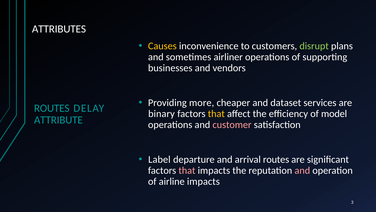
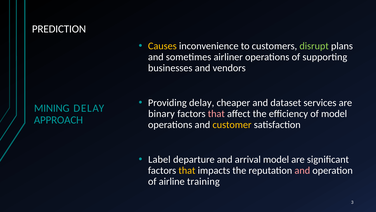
ATTRIBUTES: ATTRIBUTES -> PREDICTION (59, 29)
Providing more: more -> delay (202, 102)
ROUTES: ROUTES -> MINING (52, 108)
that colour: yellow -> pink (216, 113)
ATTRIBUTE: ATTRIBUTE -> APPROACH (58, 120)
customer colour: pink -> yellow (232, 124)
arrival routes: routes -> model (276, 159)
that colour: pink -> yellow (187, 170)
airline impacts: impacts -> training (203, 181)
